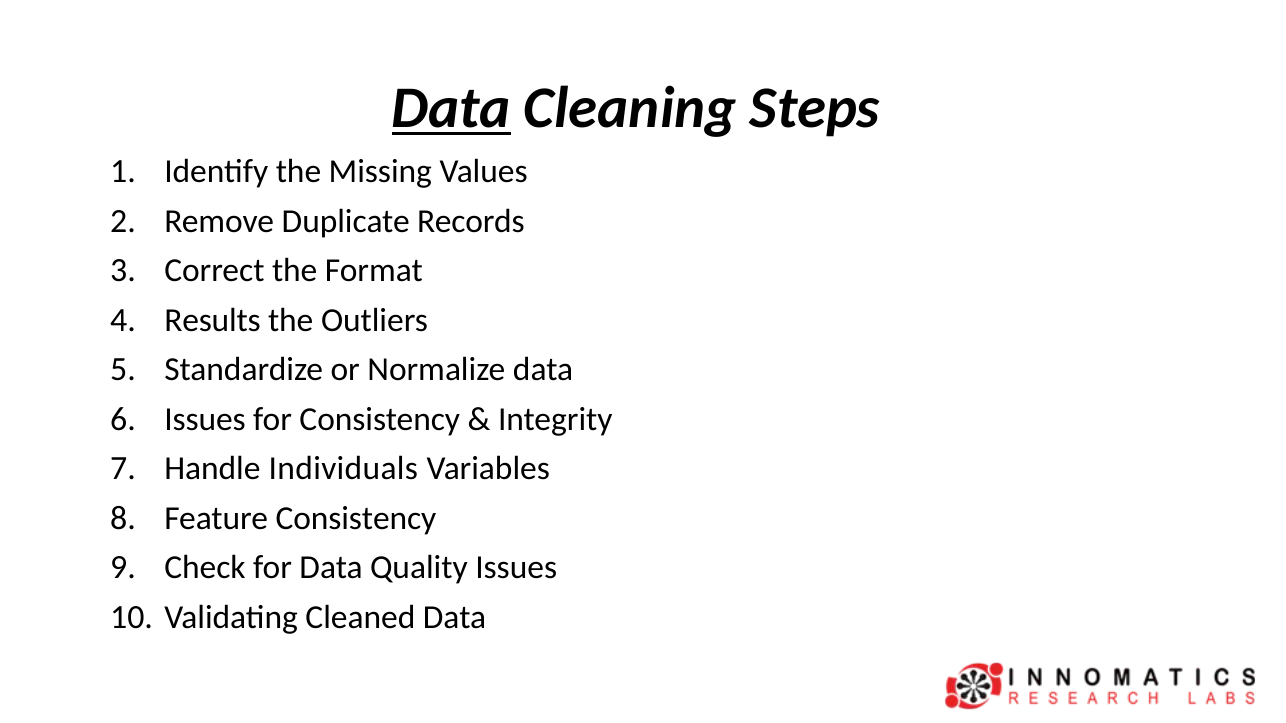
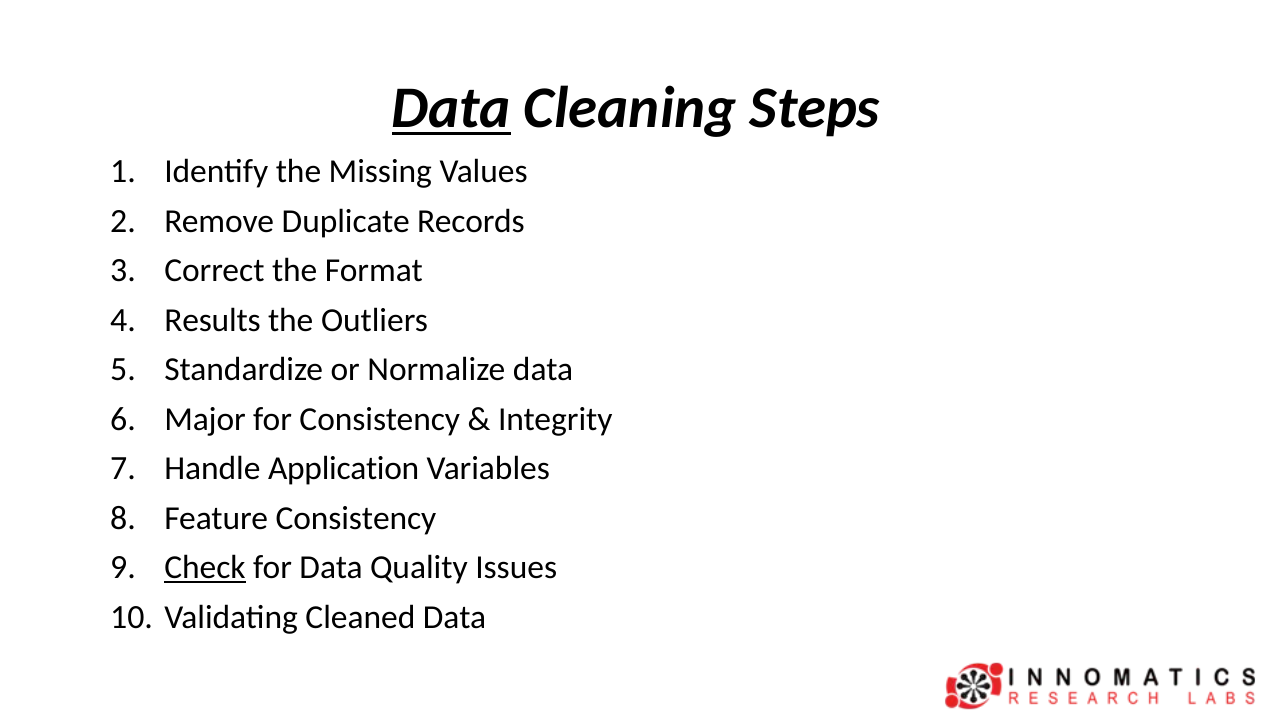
Issues: Issues -> Major (205, 420)
Individuals: Individuals -> Application (344, 469)
Check underline: none -> present (205, 568)
